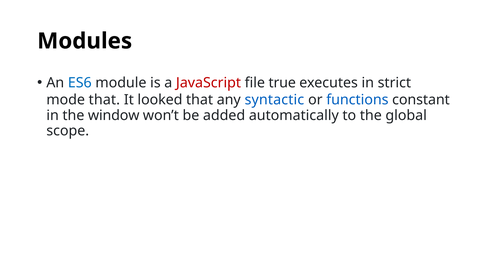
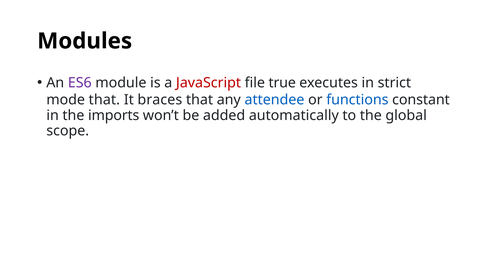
ES6 colour: blue -> purple (80, 83)
looked: looked -> braces (160, 99)
syntactic: syntactic -> attendee (274, 99)
window: window -> imports (114, 115)
